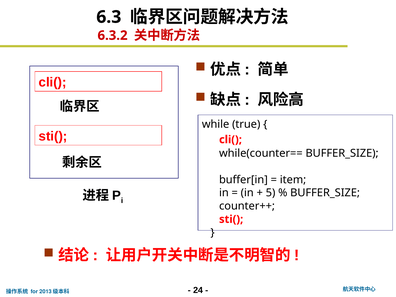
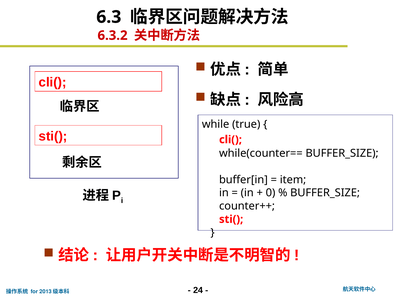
5: 5 -> 0 (271, 193)
